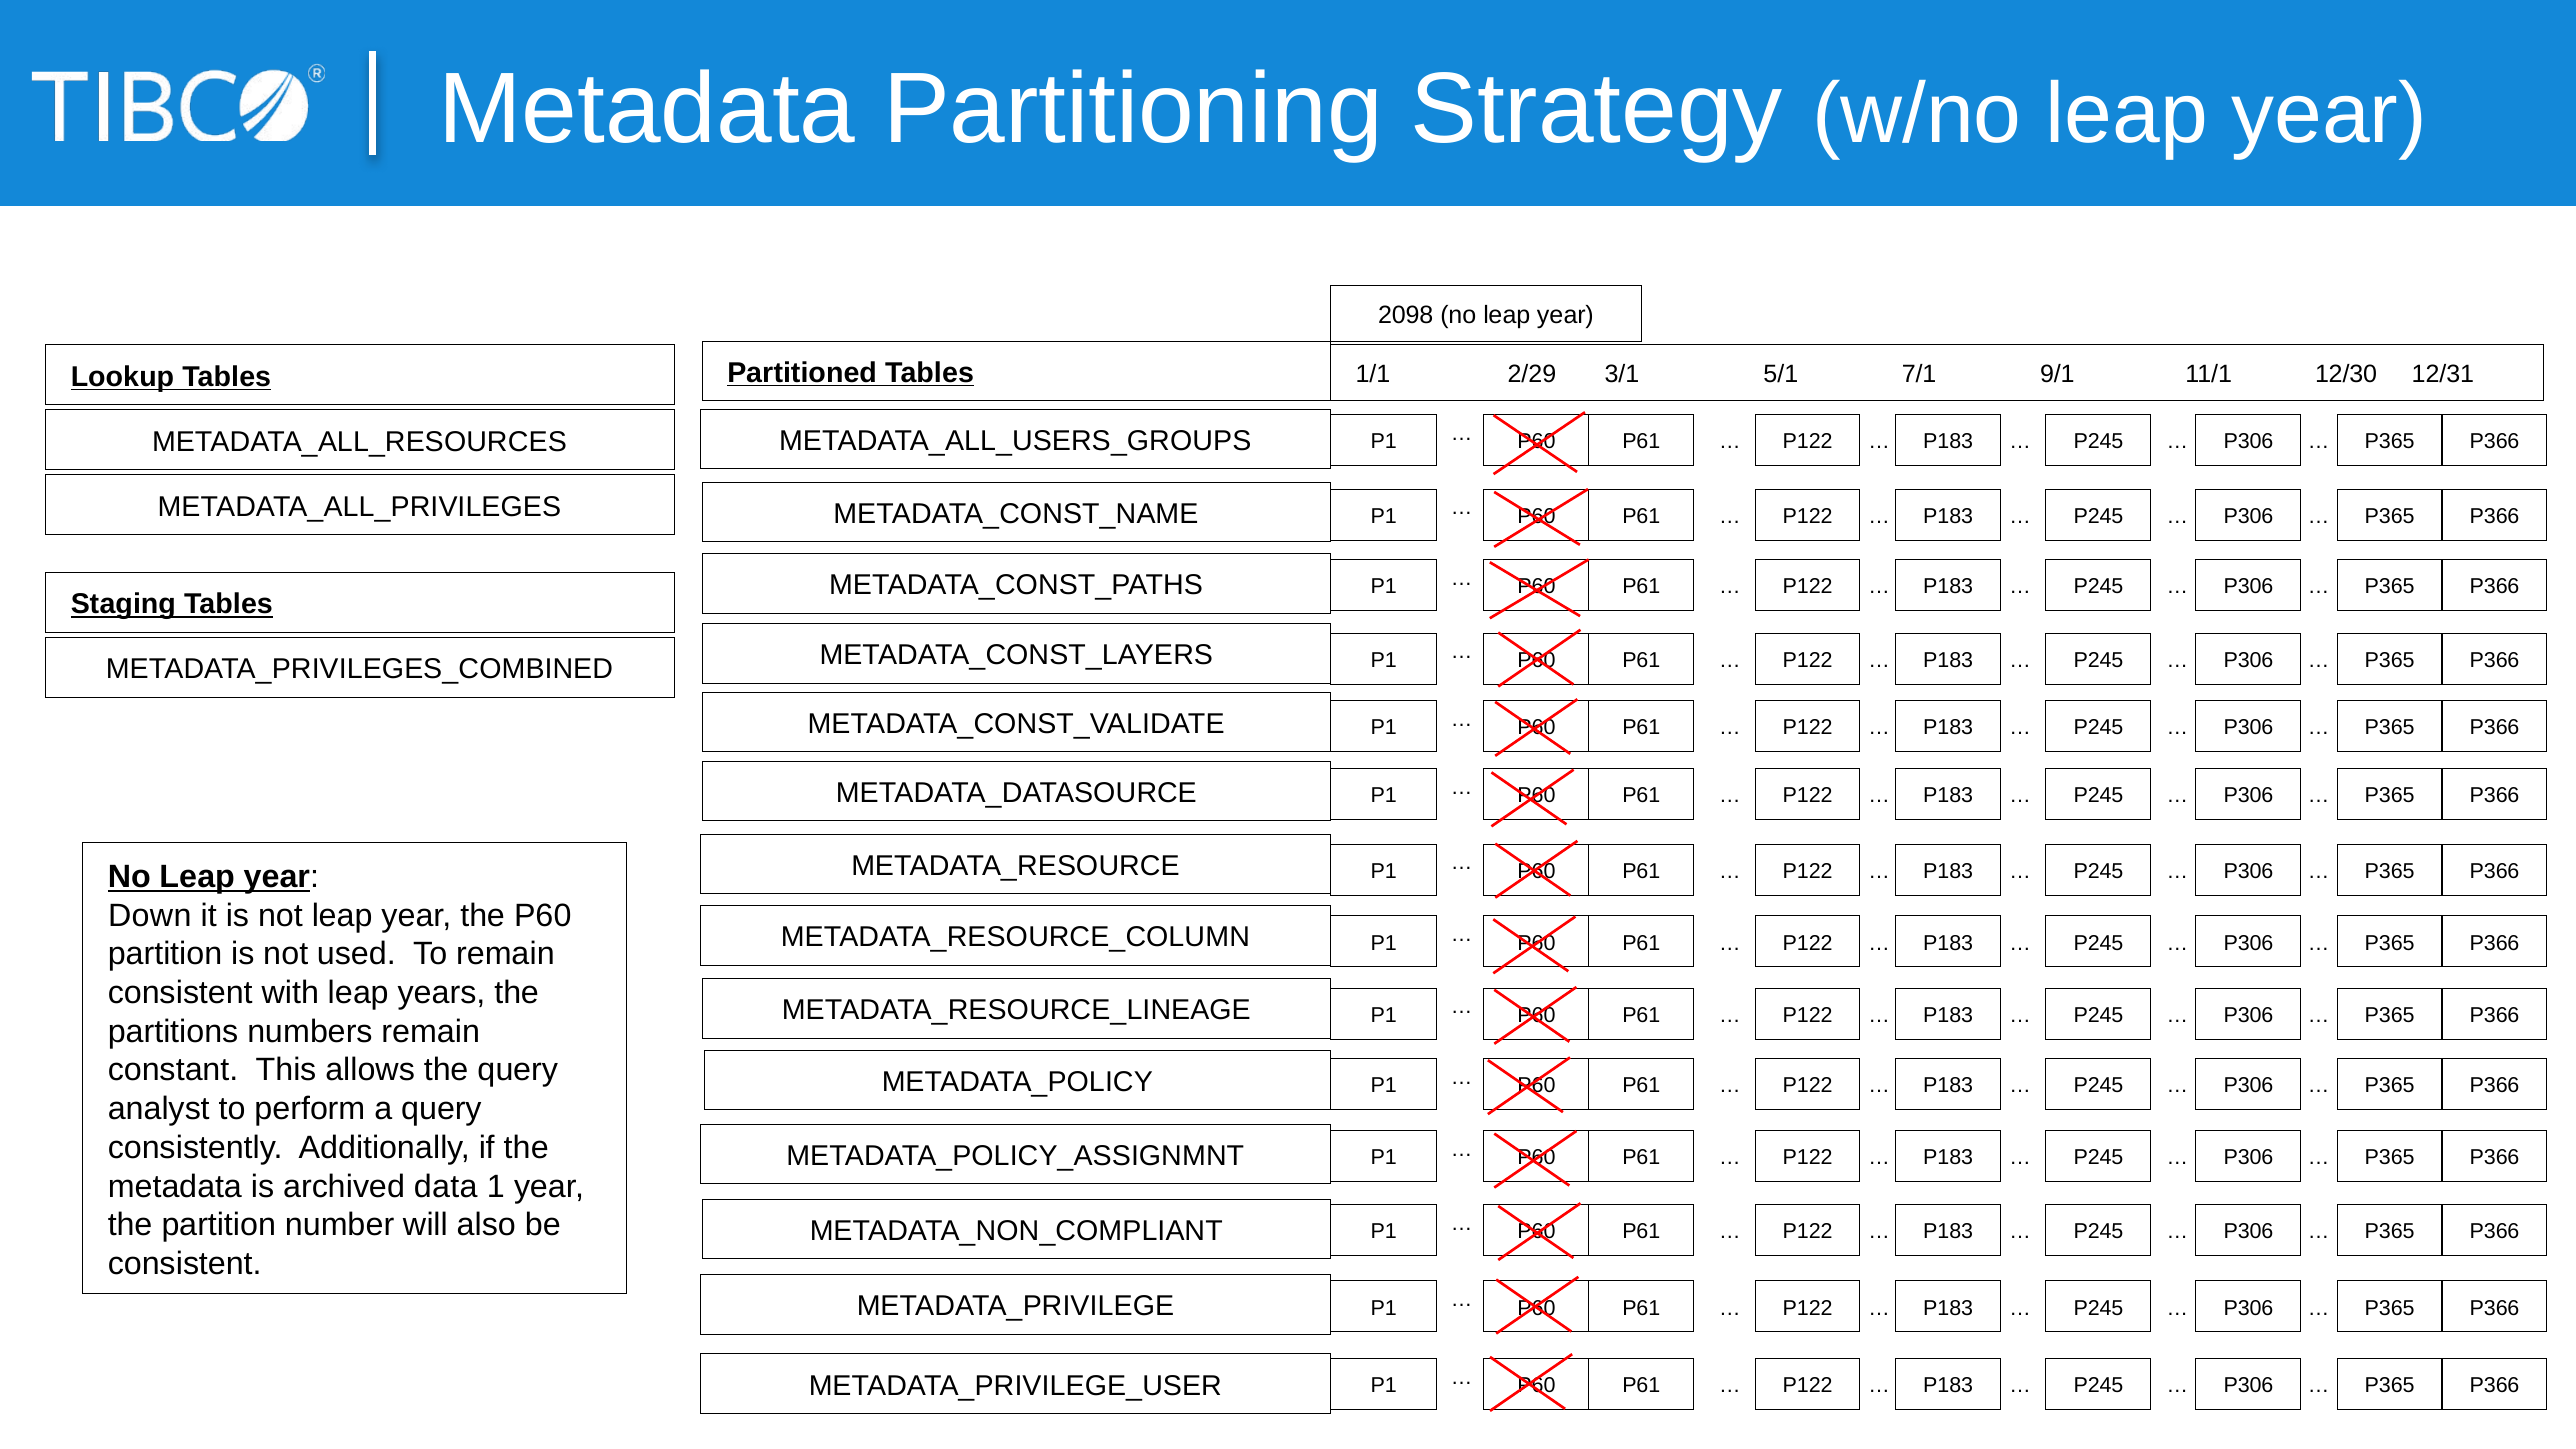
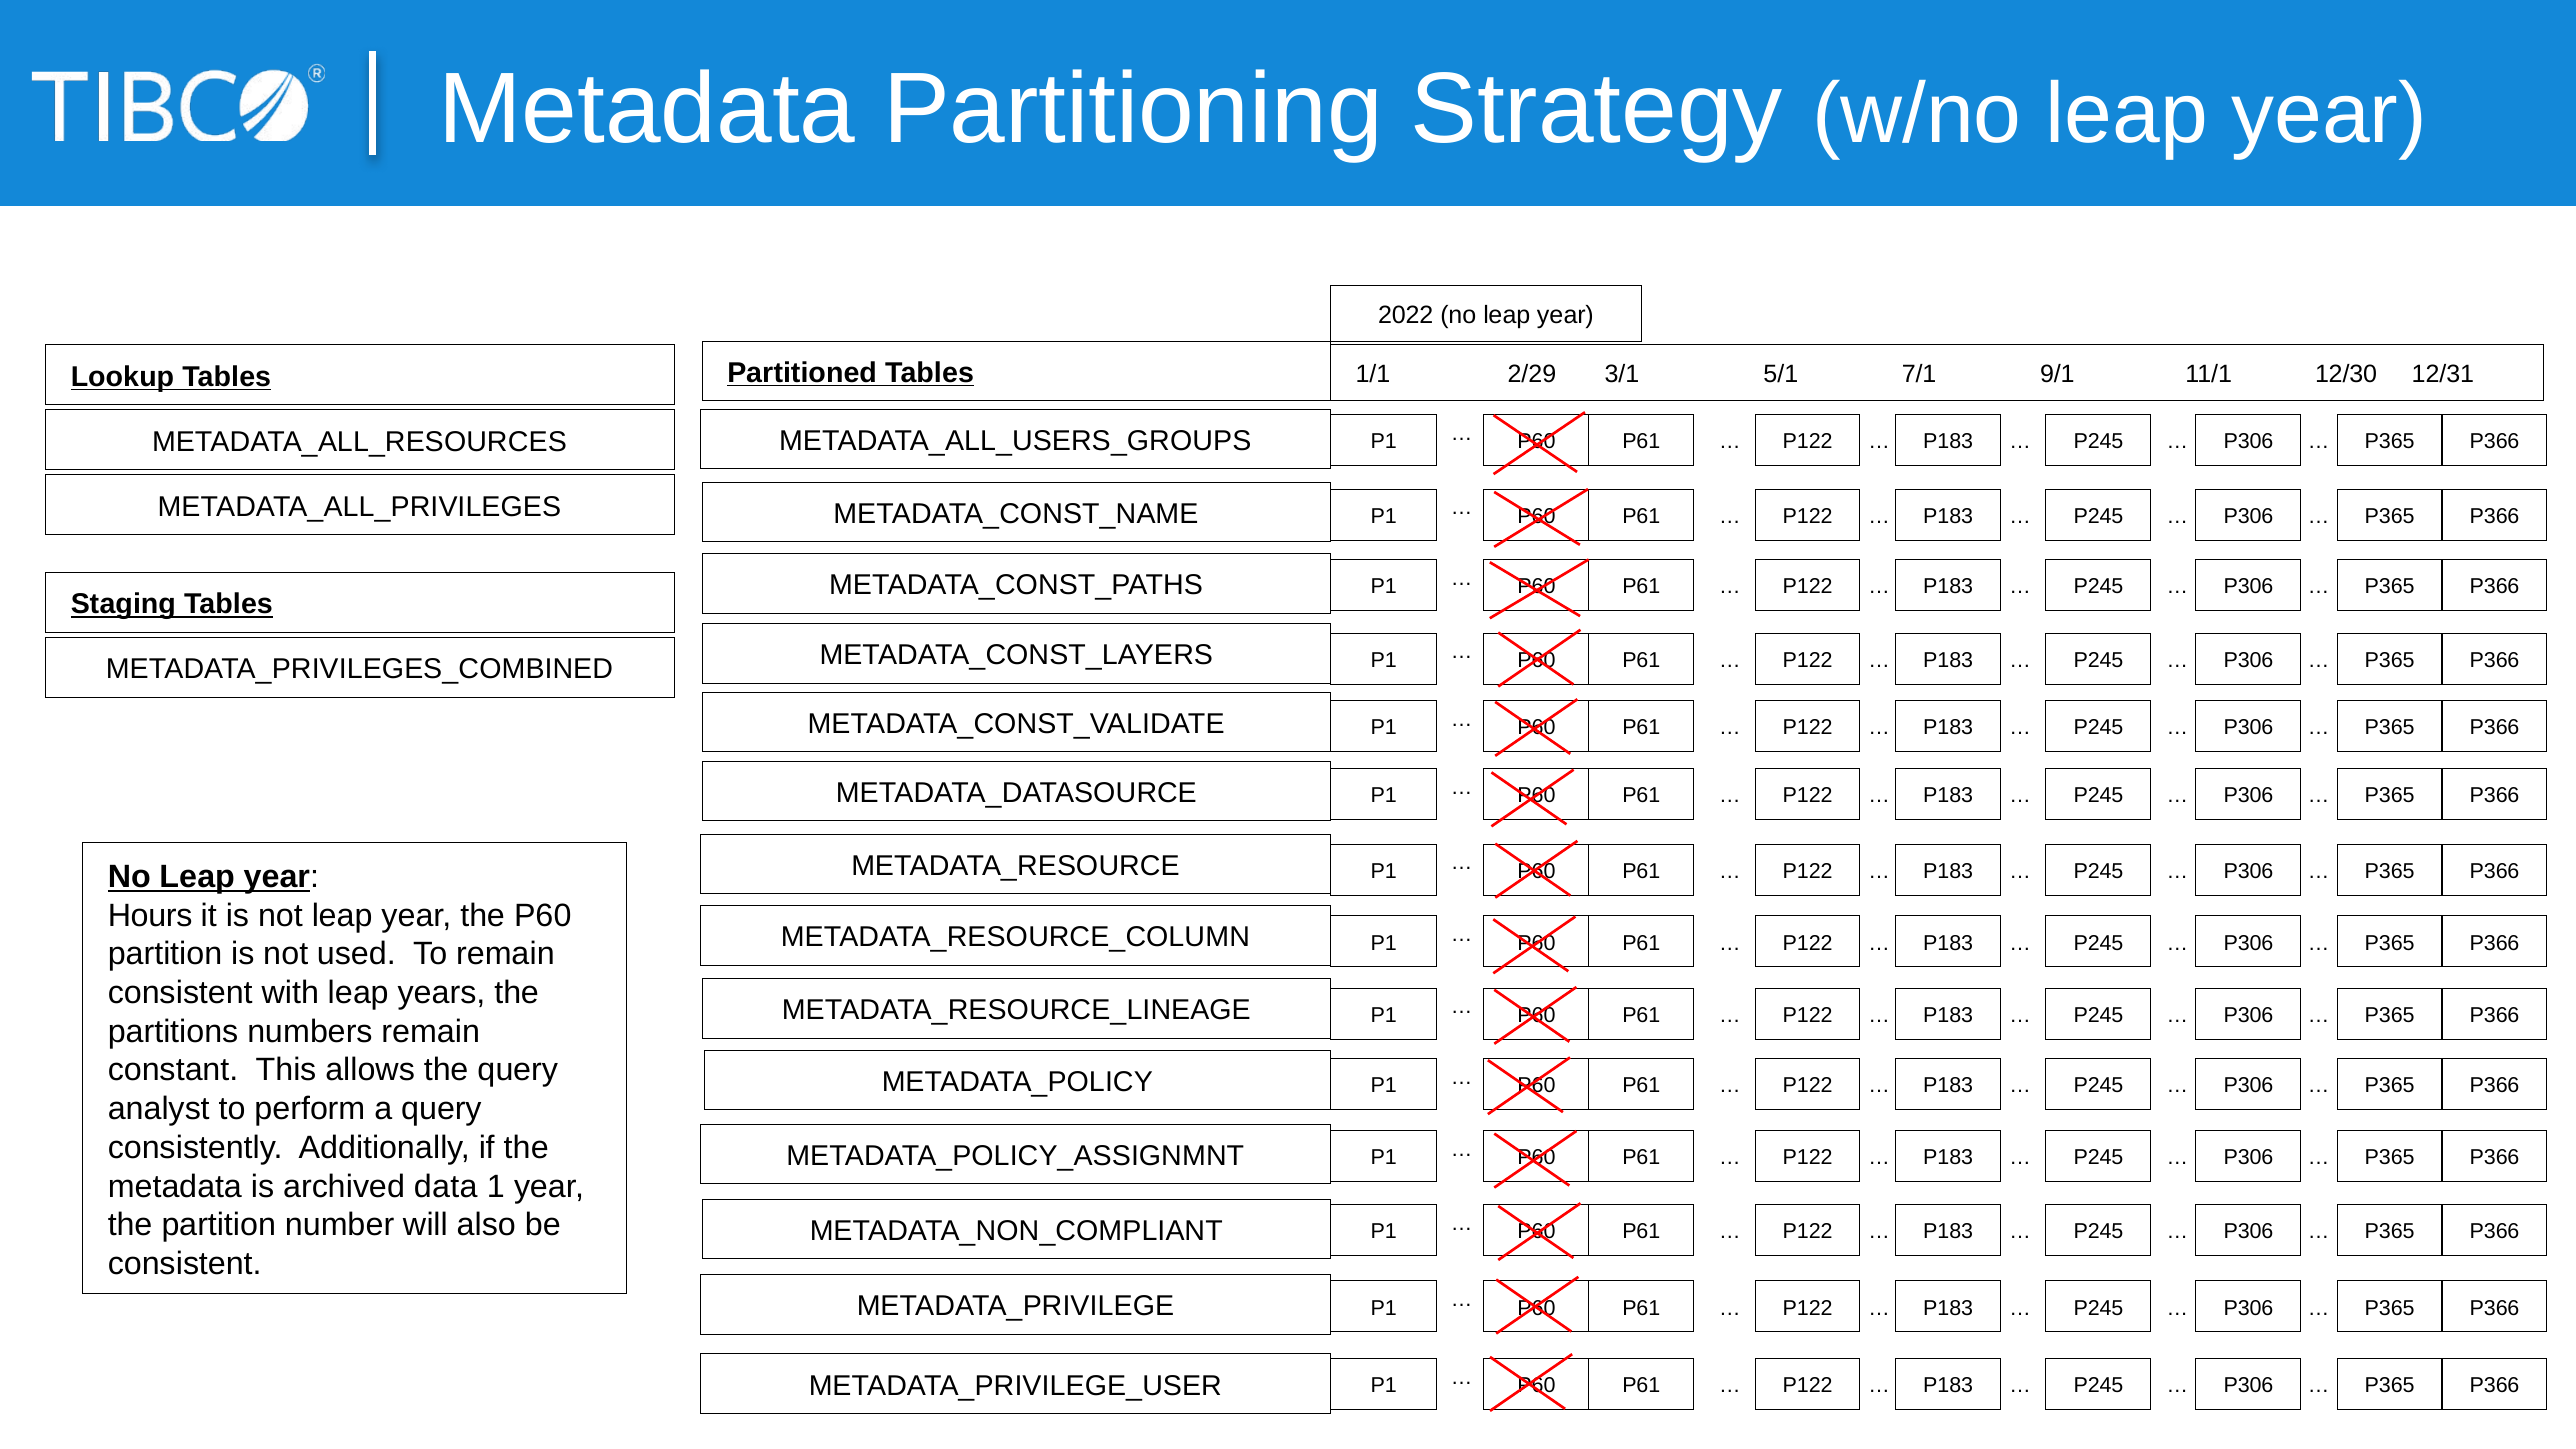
2098: 2098 -> 2022 (1406, 315)
Down: Down -> Hours (150, 915)
